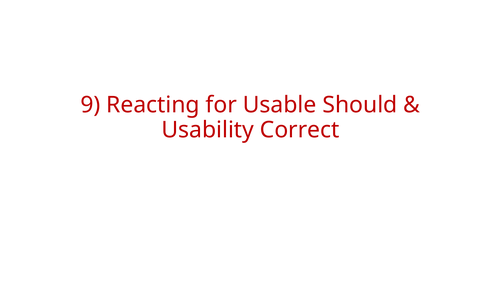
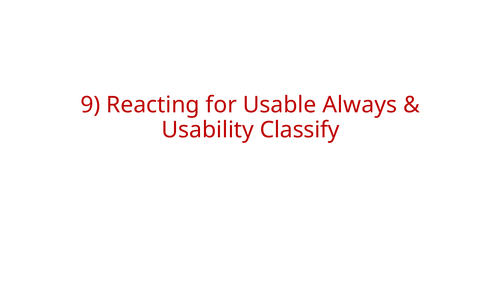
Should: Should -> Always (360, 105)
Correct: Correct -> Classify (300, 130)
